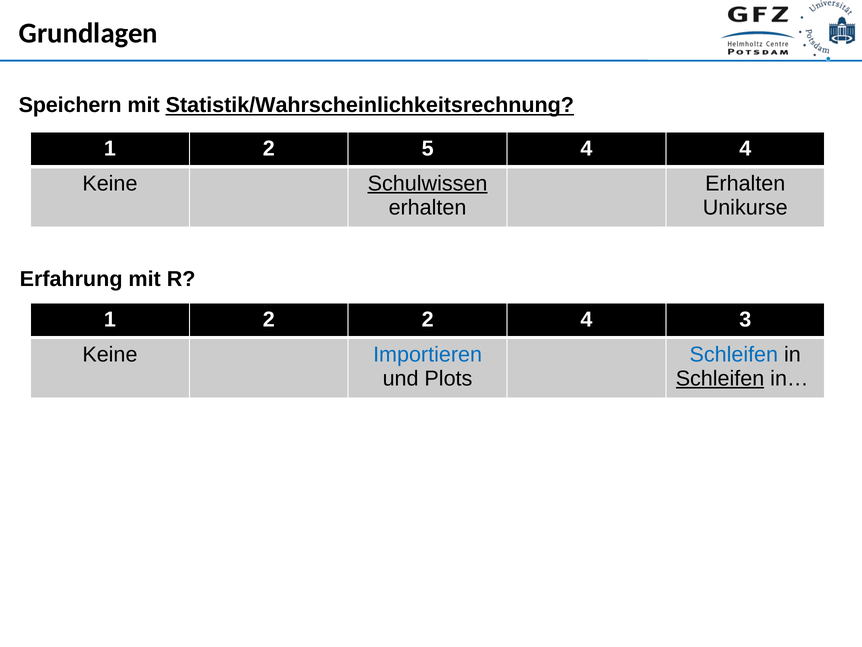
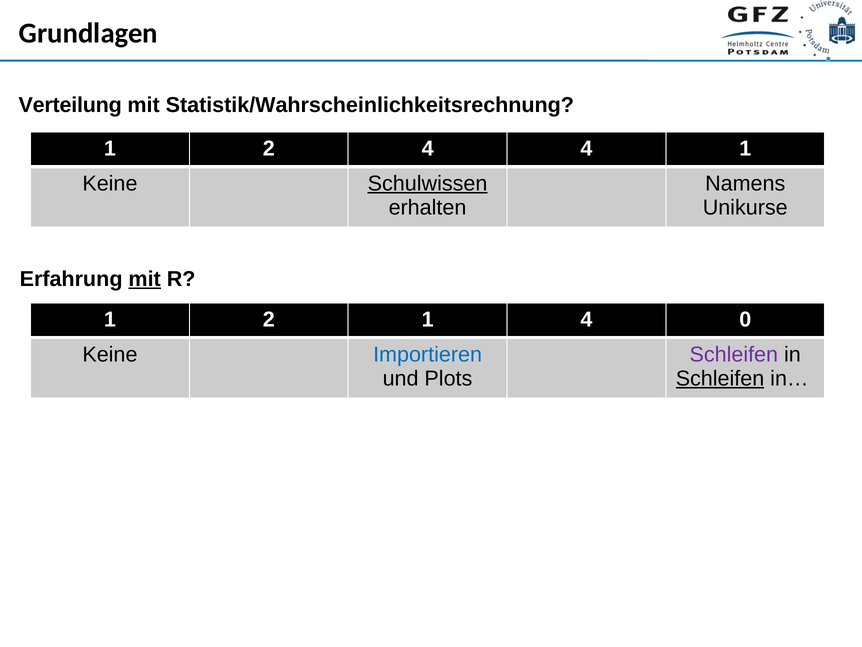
Speichern: Speichern -> Verteilung (70, 105)
Statistik/Wahrscheinlichkeitsrechnung underline: present -> none (370, 105)
2 5: 5 -> 4 (428, 148)
4 4: 4 -> 1 (745, 148)
Erhalten: Erhalten -> Namens (745, 183)
mit underline: none -> present (145, 279)
2 2: 2 -> 1 (428, 320)
3: 3 -> 0 (745, 320)
Schleifen colour: blue -> purple (734, 354)
